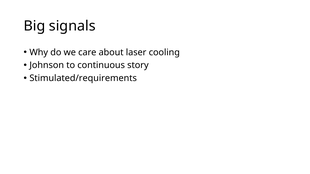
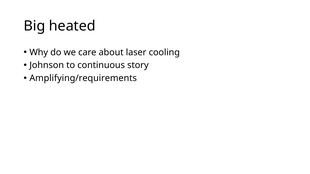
signals: signals -> heated (72, 26)
Stimulated/requirements: Stimulated/requirements -> Amplifying/requirements (83, 78)
